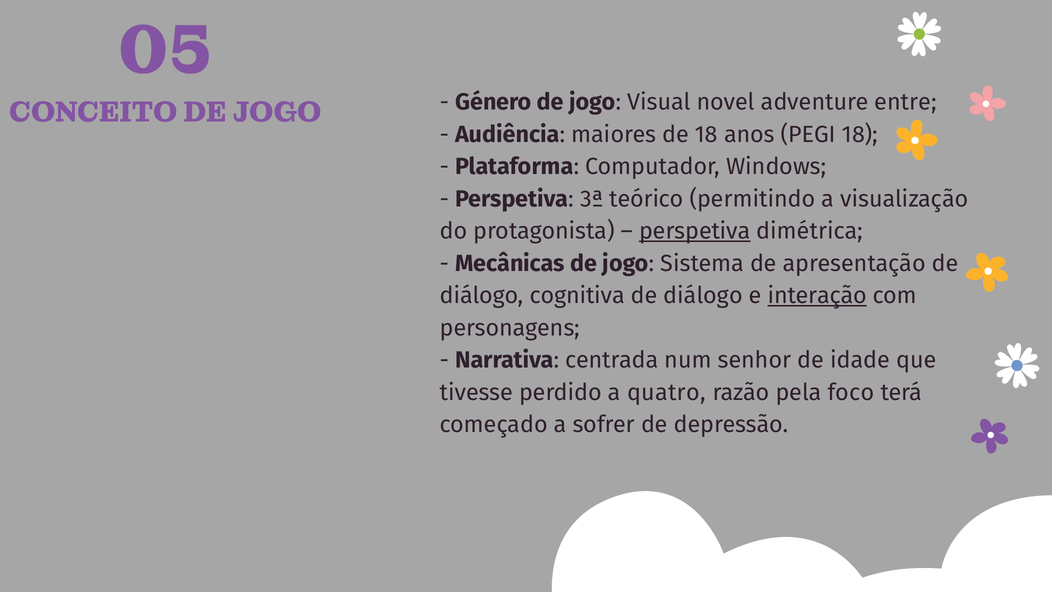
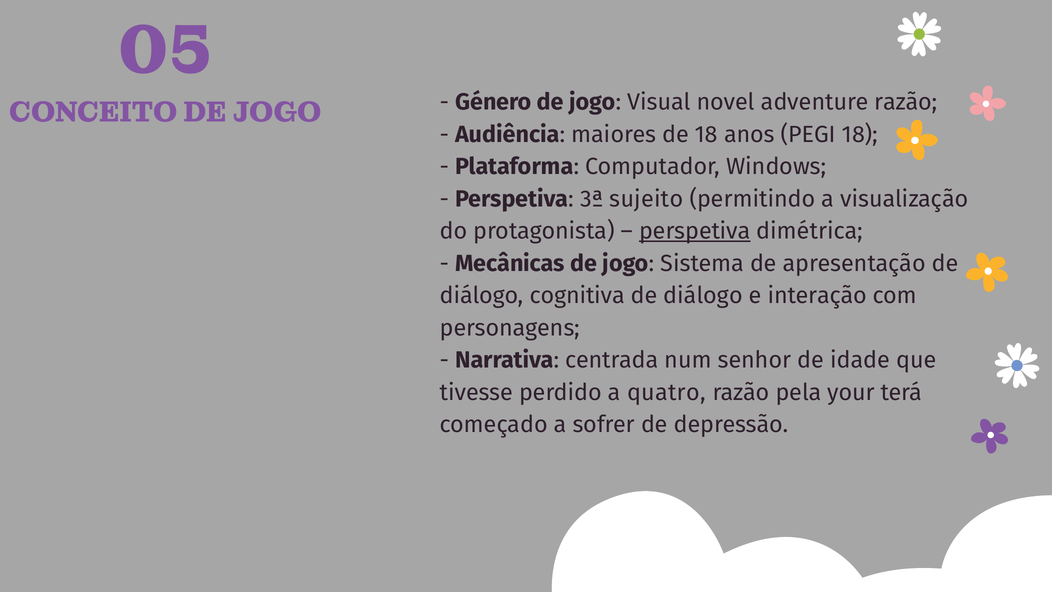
adventure entre: entre -> razão (906, 102)
teórico: teórico -> sujeito (646, 199)
interação underline: present -> none (817, 296)
foco: foco -> your (851, 392)
